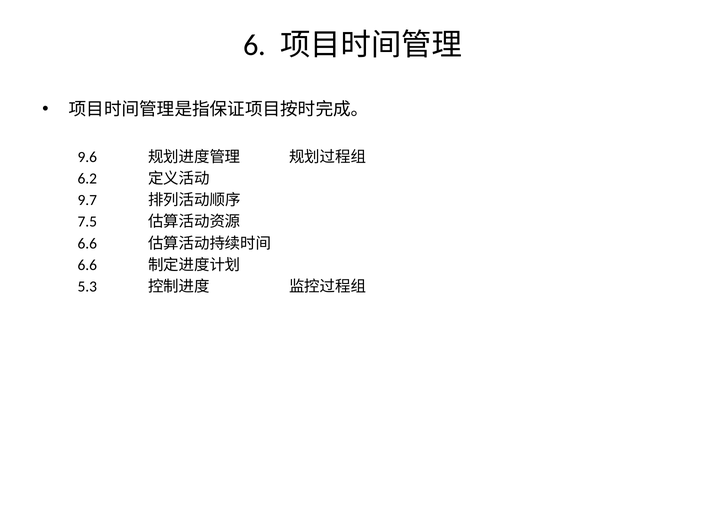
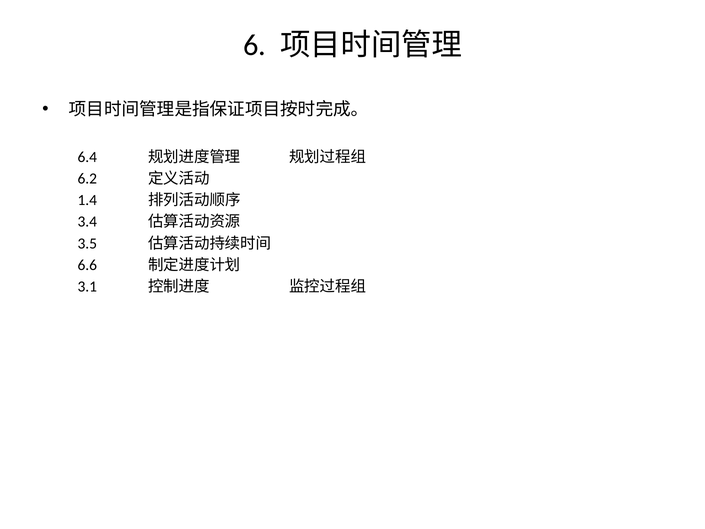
9.6: 9.6 -> 6.4 (87, 157)
9.7: 9.7 -> 1.4 (87, 200)
7.5: 7.5 -> 3.4 (87, 222)
6.6: 6.6 -> 3.5 (87, 243)
5.3: 5.3 -> 3.1 (87, 287)
